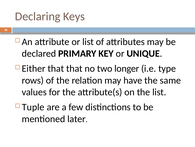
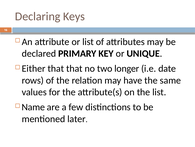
type: type -> date (167, 68)
Tuple: Tuple -> Name (33, 107)
